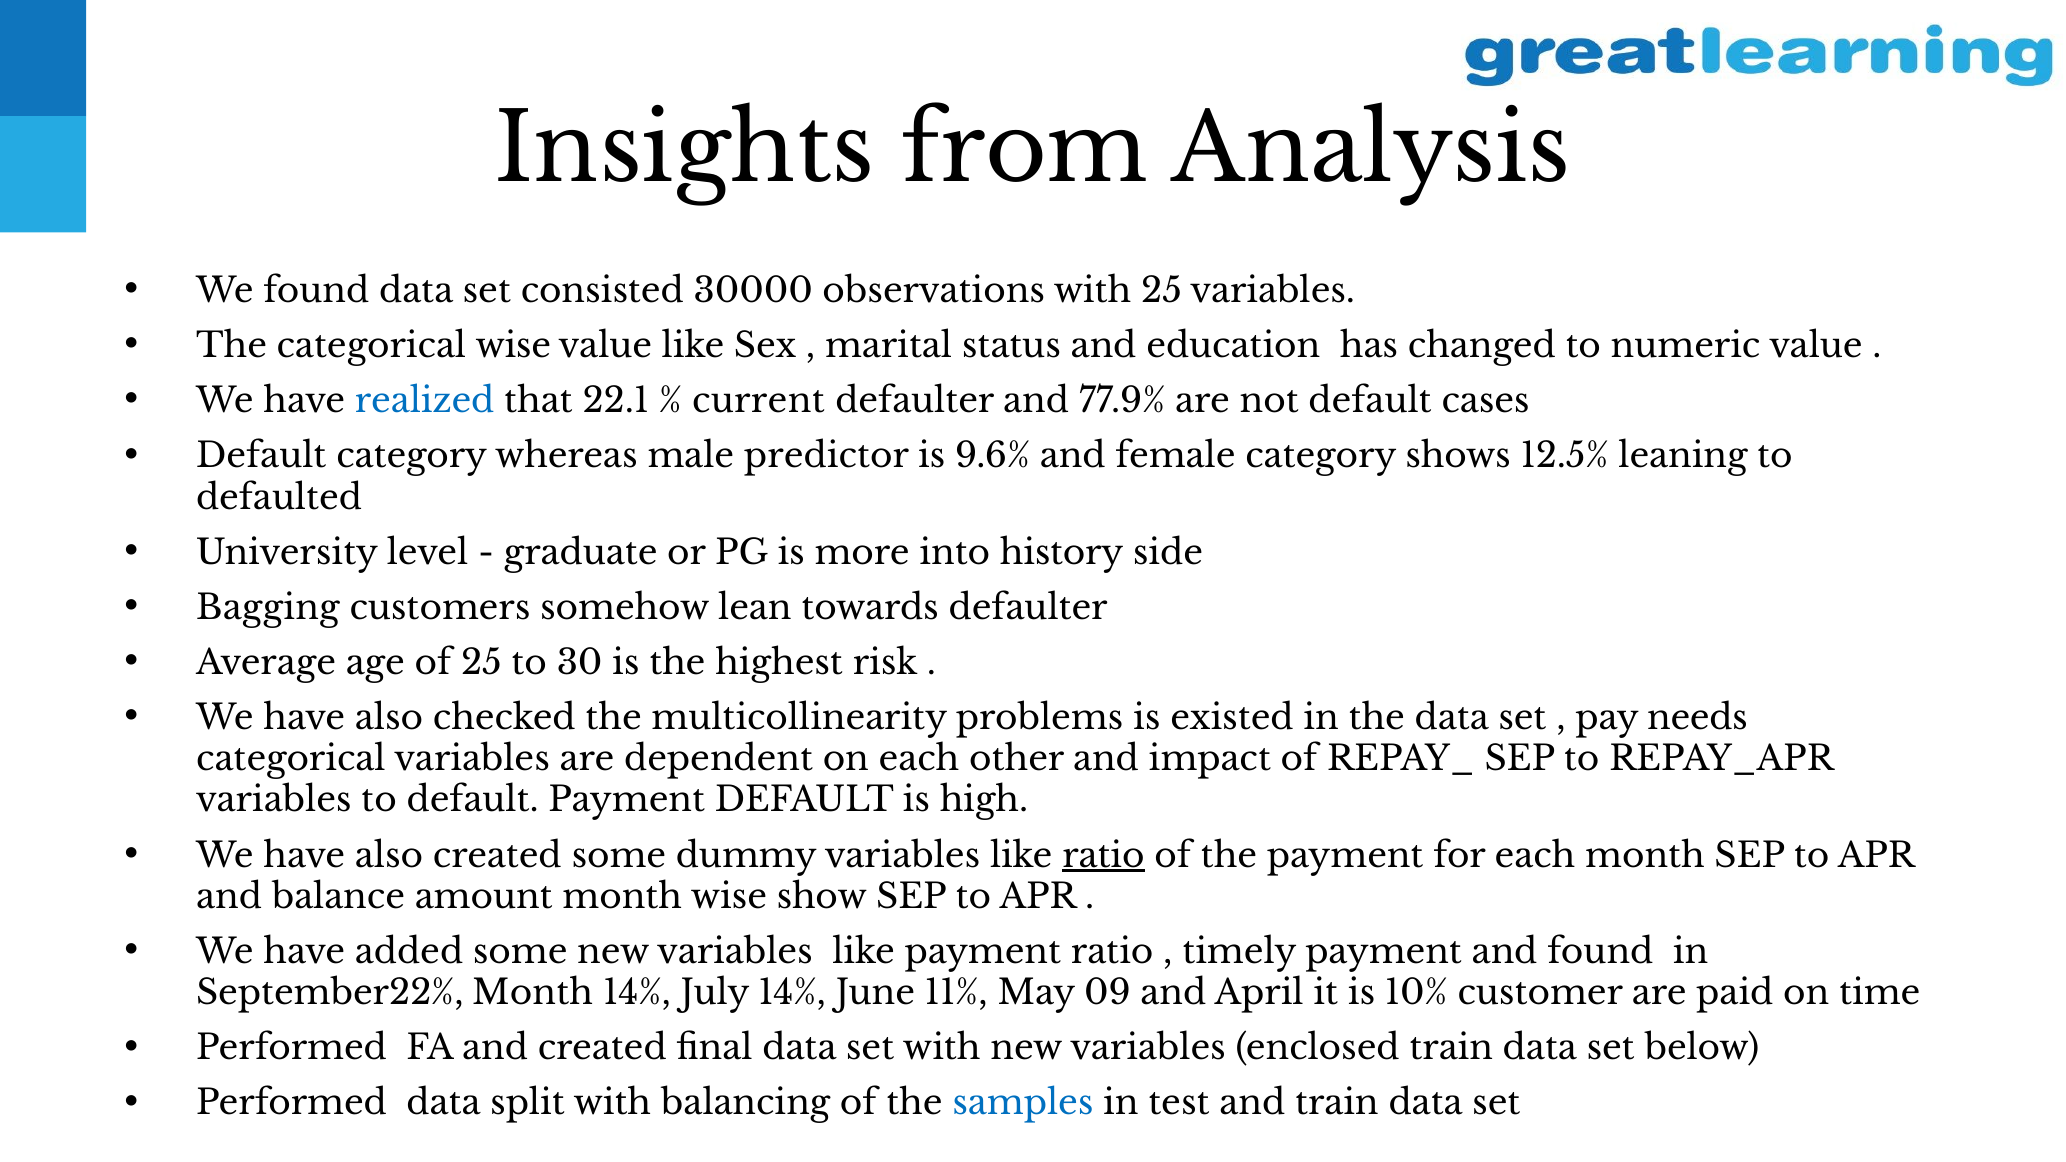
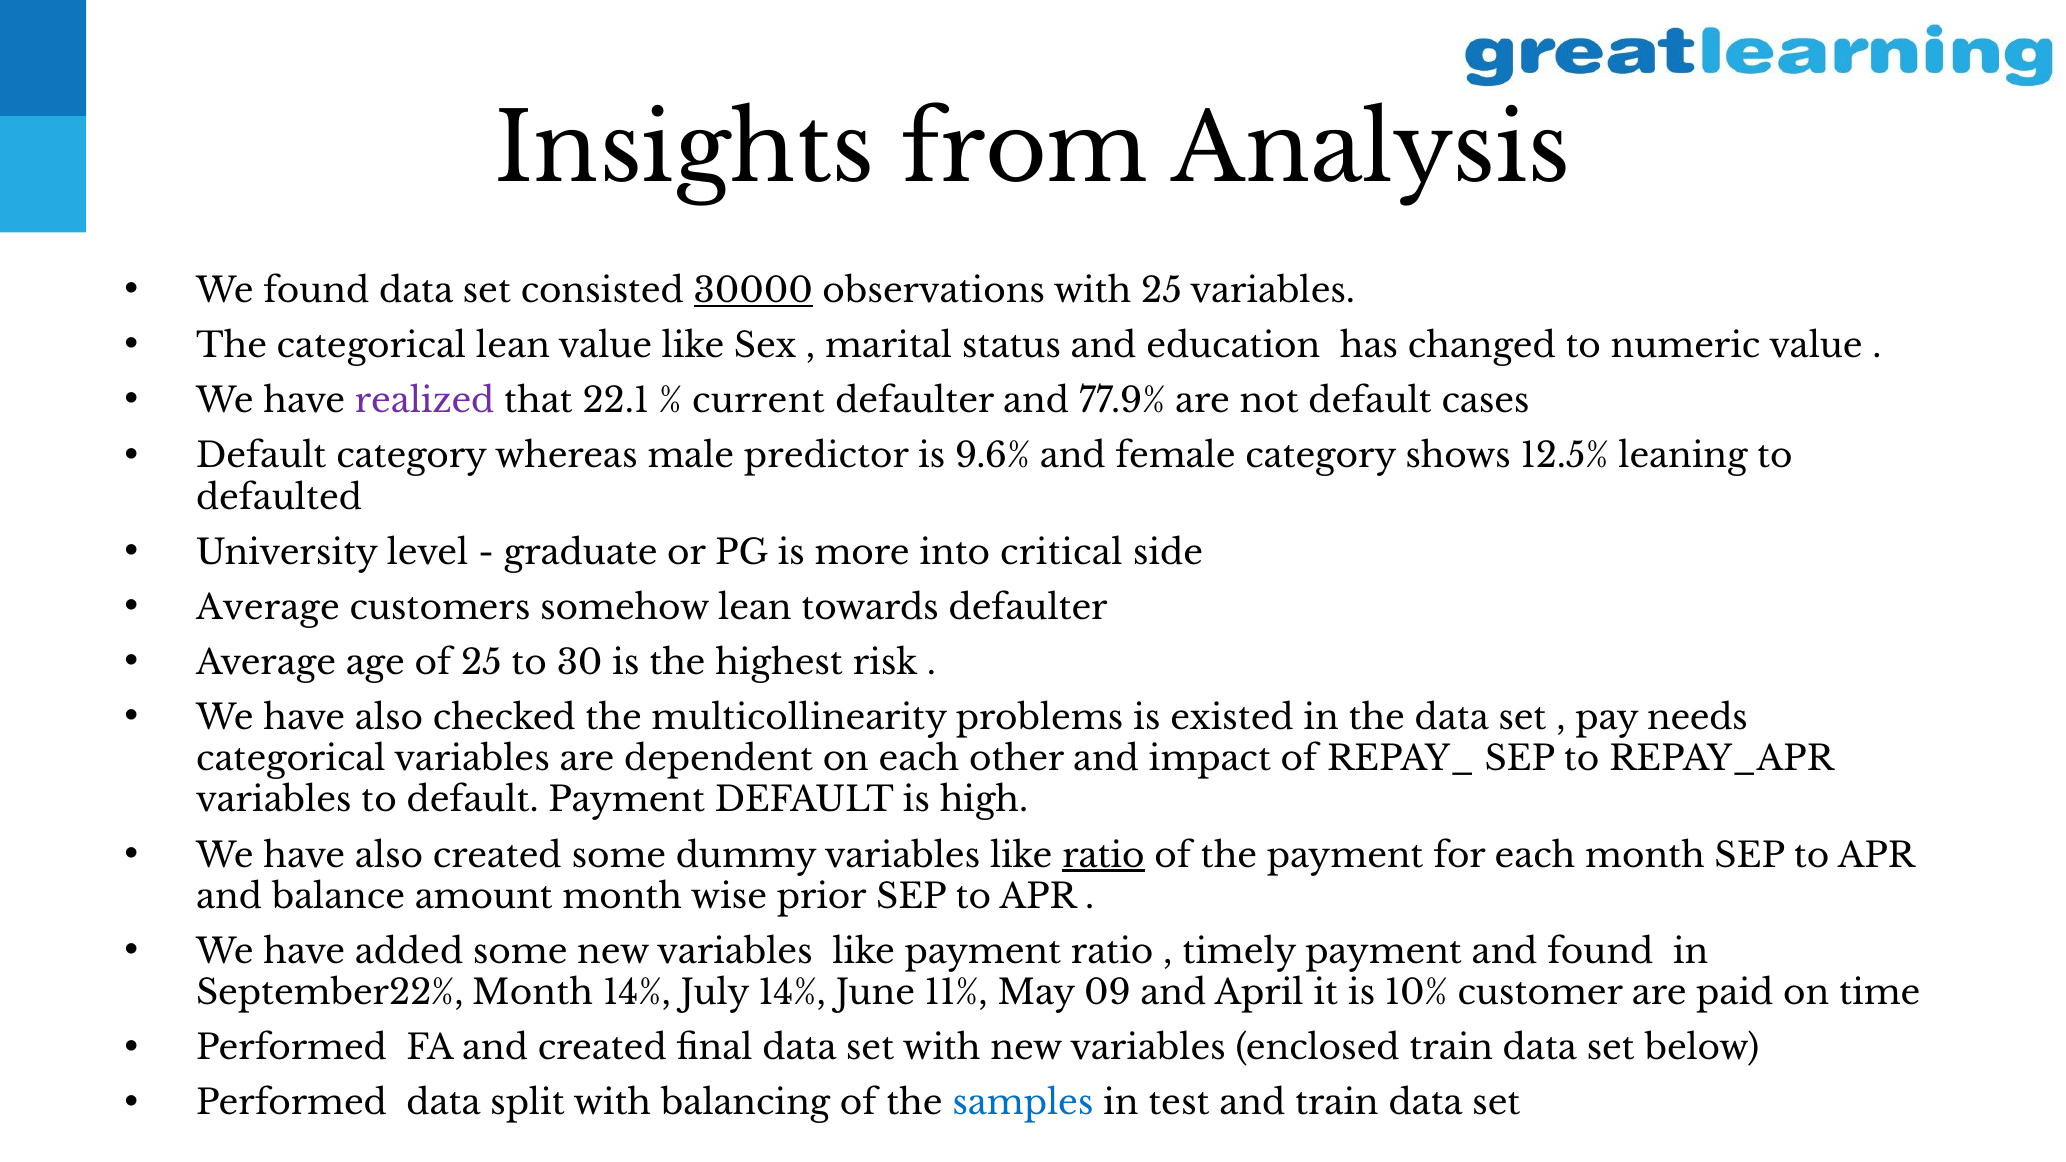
30000 underline: none -> present (753, 291)
categorical wise: wise -> lean (513, 346)
realized colour: blue -> purple (425, 401)
history: history -> critical (1061, 553)
Bagging: Bagging -> Average (268, 608)
show: show -> prior (822, 897)
